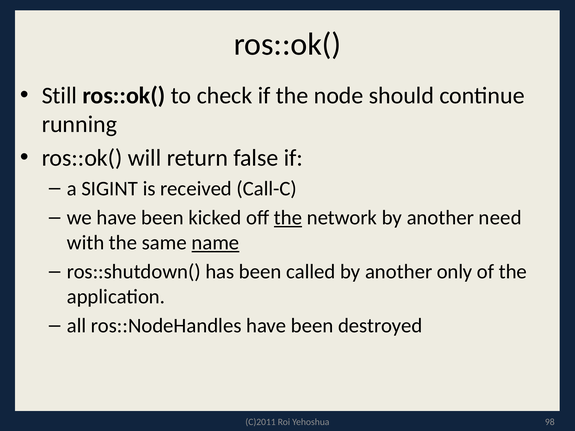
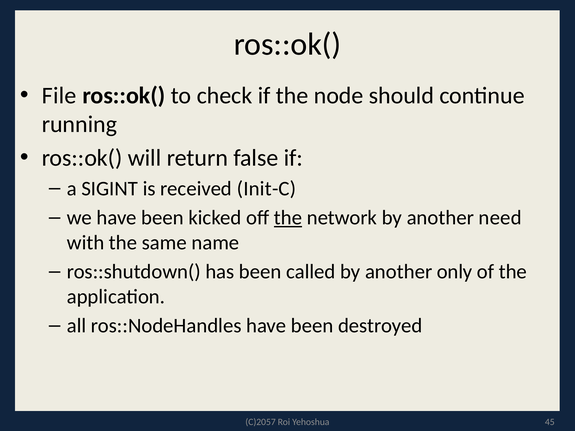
Still: Still -> File (59, 96)
Call-C: Call-C -> Init-C (266, 189)
name underline: present -> none (215, 243)
C)2011: C)2011 -> C)2057 (261, 422)
98: 98 -> 45 (550, 422)
